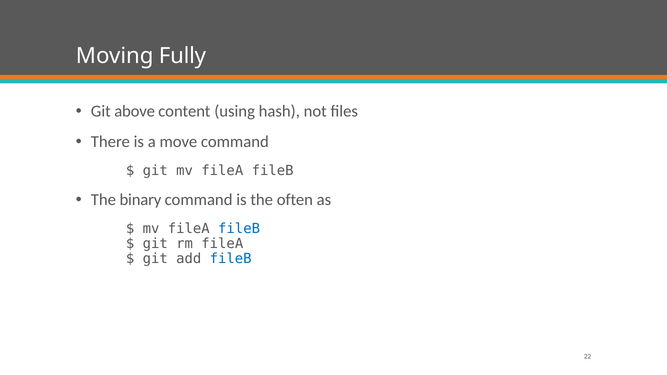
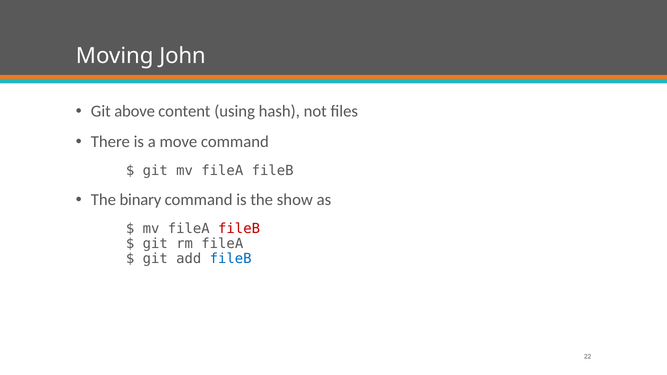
Fully: Fully -> John (182, 56)
often: often -> show (295, 200)
fileB colour: blue -> red (239, 229)
